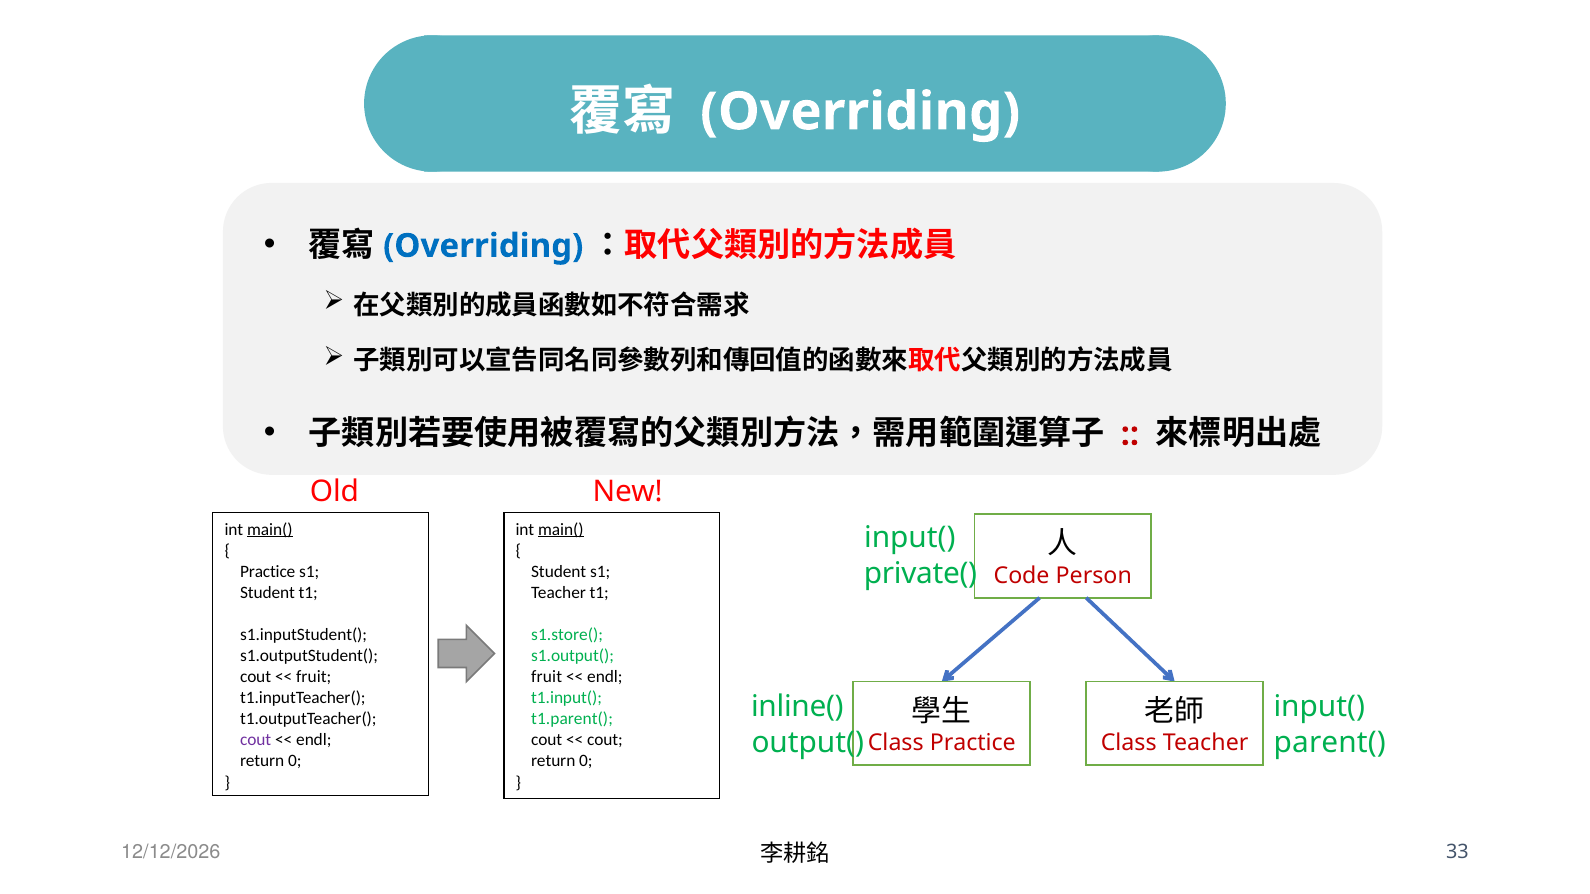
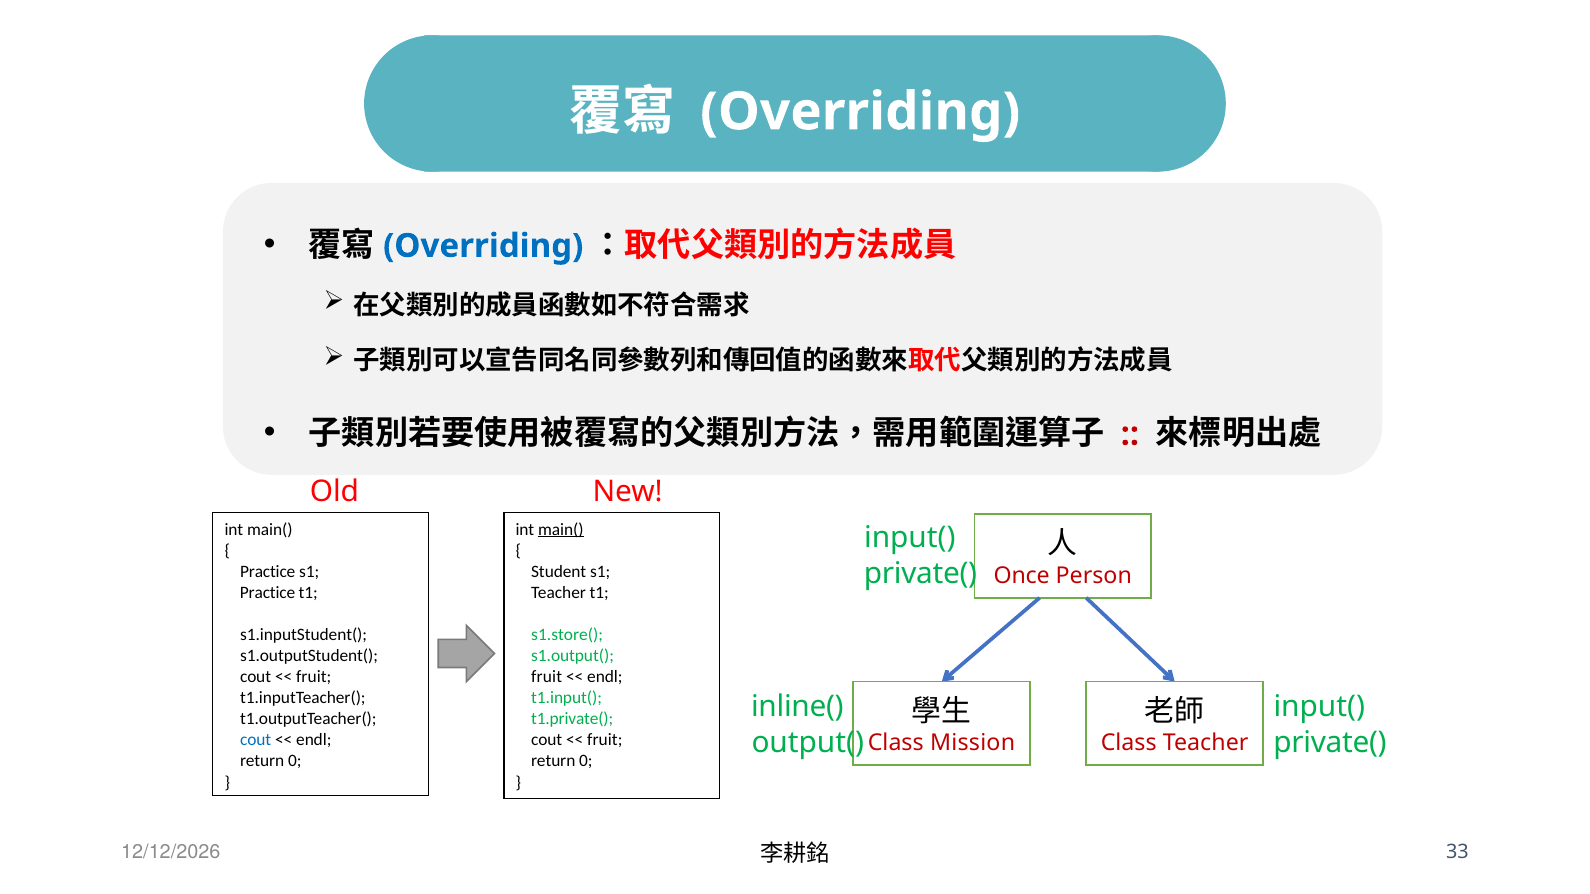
main( underline: present -> none (270, 530)
Code: Code -> Once (1022, 576)
Student: Student -> Practice (268, 593)
t1.parent(: t1.parent( -> t1.private( (572, 719)
cout colour: purple -> blue (256, 740)
cout: cout -> fruit (605, 740)
parent(: parent( -> private( (1330, 743)
Class Practice: Practice -> Mission (973, 743)
